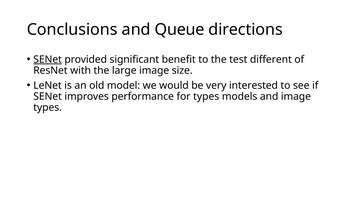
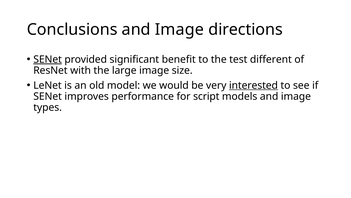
Conclusions and Queue: Queue -> Image (179, 29)
interested underline: none -> present (253, 85)
for types: types -> script (206, 96)
